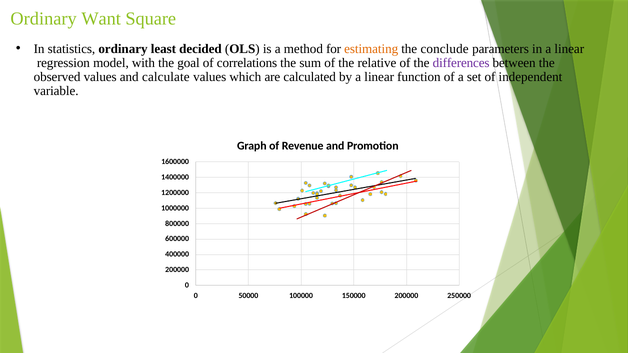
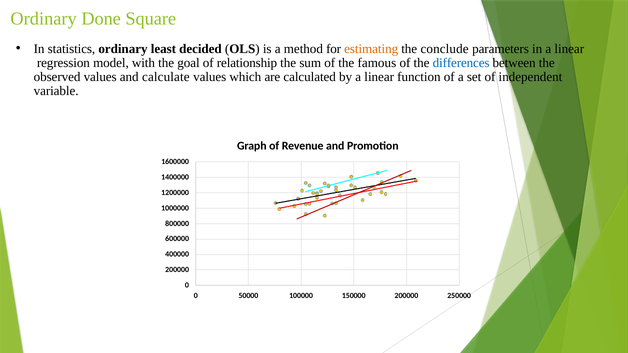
Want: Want -> Done (101, 19)
correlations: correlations -> relationship (247, 63)
relative: relative -> famous (377, 63)
differences colour: purple -> blue (461, 63)
